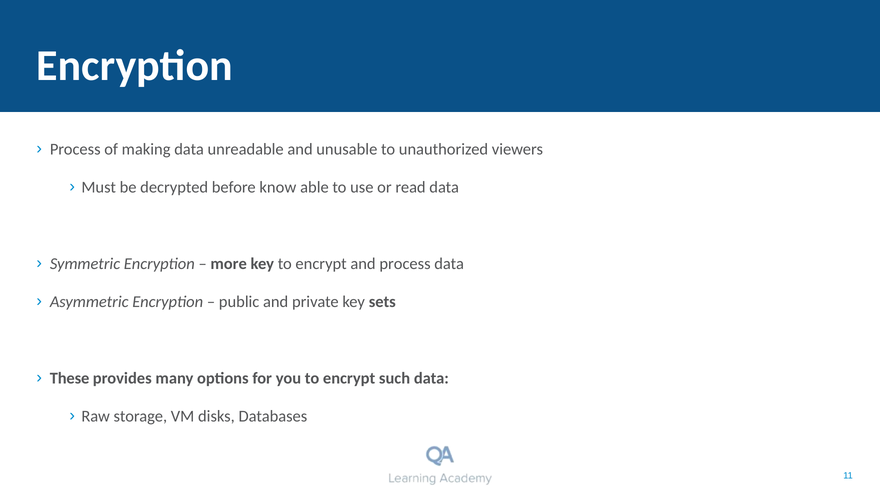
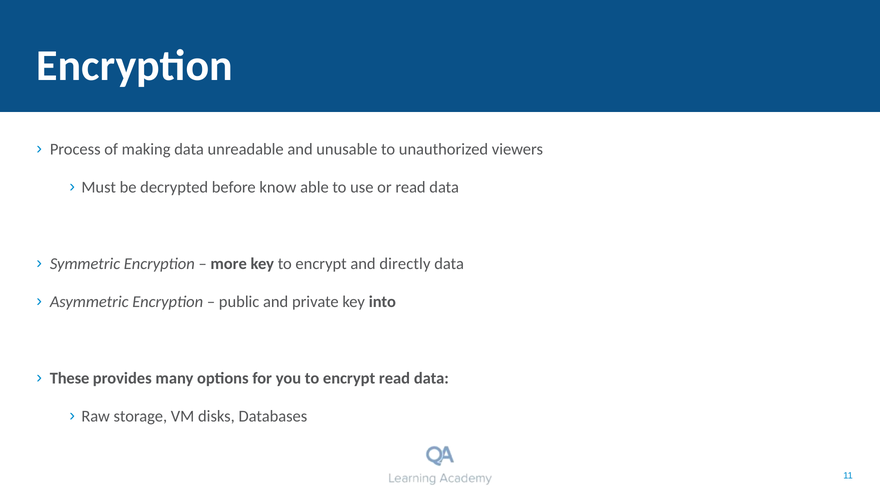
and process: process -> directly (405, 264)
sets: sets -> into (382, 302)
encrypt such: such -> read (395, 378)
